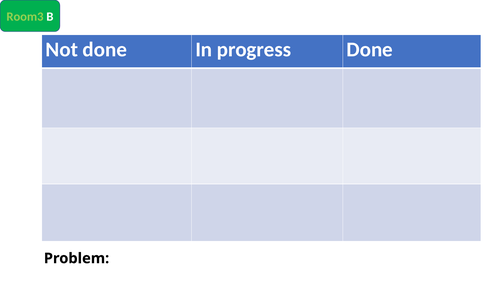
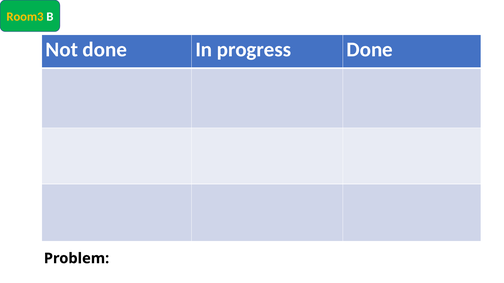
Room3 colour: light green -> yellow (25, 17)
